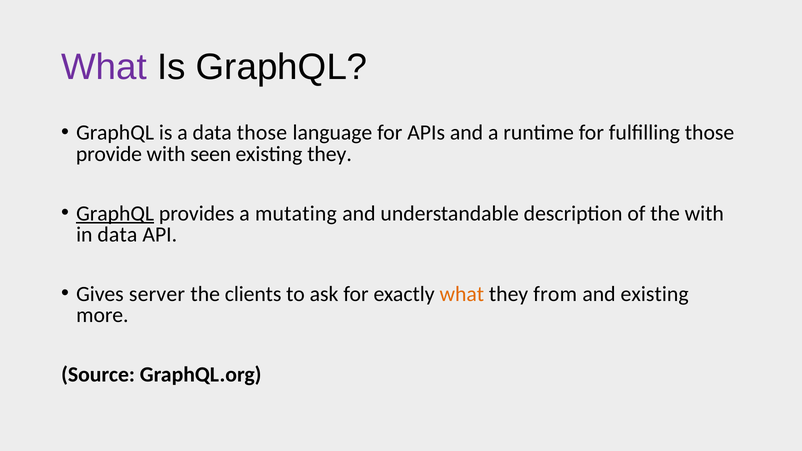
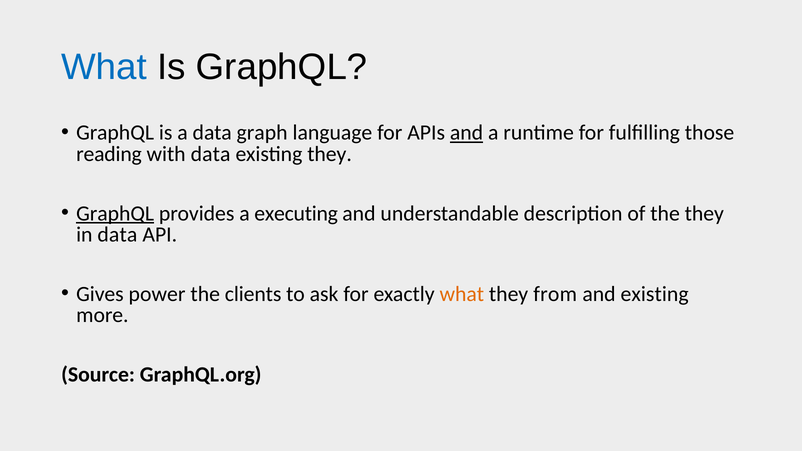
What colour: purple -> blue (104, 67)
data those: those -> graph (262, 133)
and underline: none -> present (467, 133)
provide: provide -> reading (109, 154)
with seen: seen -> data (211, 154)
mutating: mutating -> executing (296, 213)
the with: with -> they (704, 213)
server: server -> power (157, 294)
